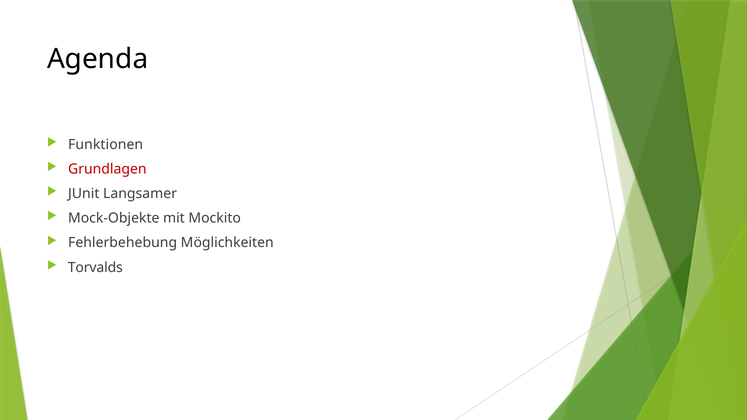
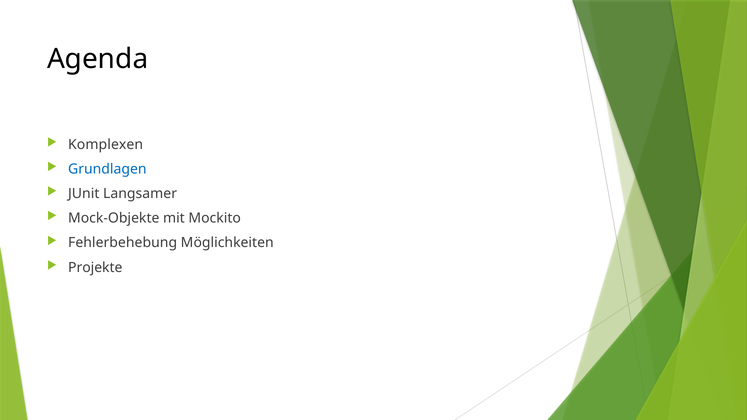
Funktionen: Funktionen -> Komplexen (106, 145)
Grundlagen colour: red -> blue (107, 169)
Torvalds: Torvalds -> Projekte (95, 268)
